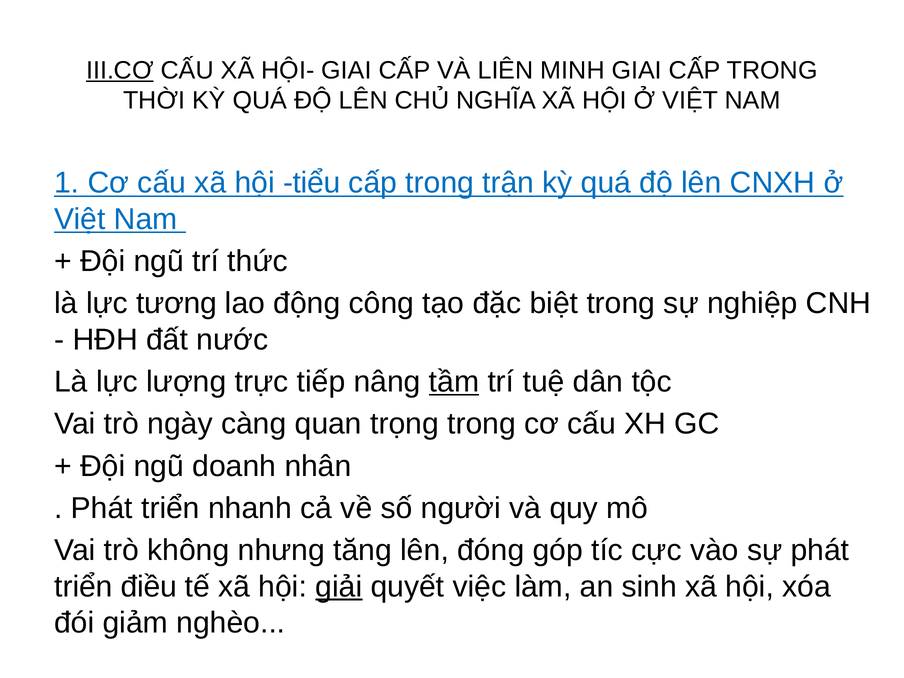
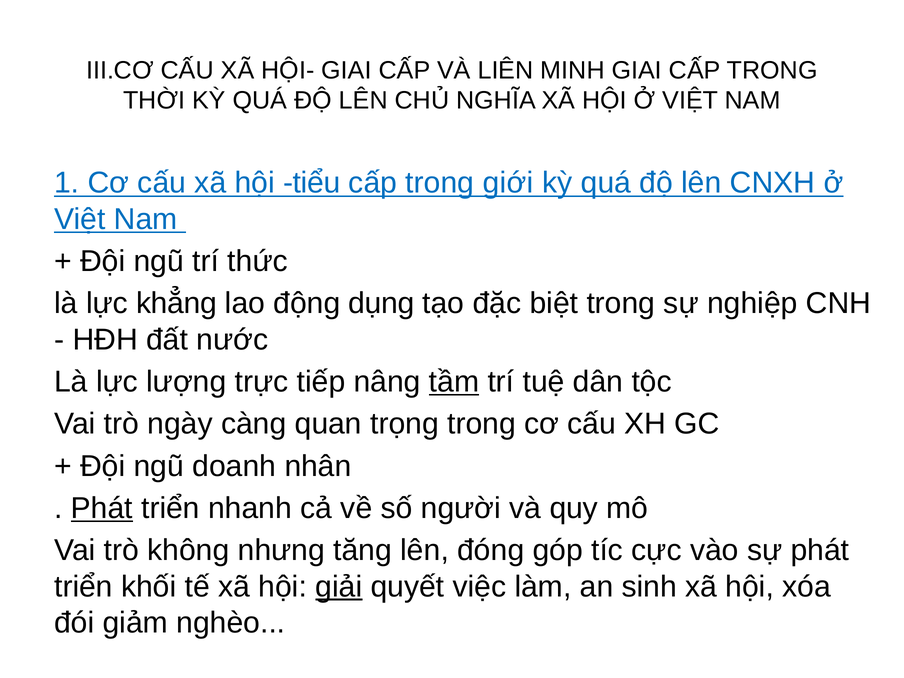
III.CƠ underline: present -> none (120, 70)
trận: trận -> giới (508, 183)
tương: tương -> khẳng (176, 303)
công: công -> dụng (382, 303)
Phát underline: none -> present (102, 508)
điều: điều -> khối (149, 587)
